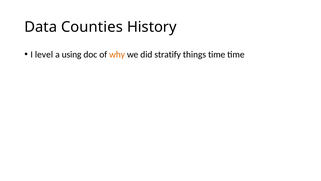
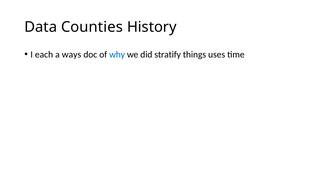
level: level -> each (44, 54)
using: using -> ways (72, 54)
why colour: orange -> blue (117, 54)
things time: time -> uses (217, 54)
